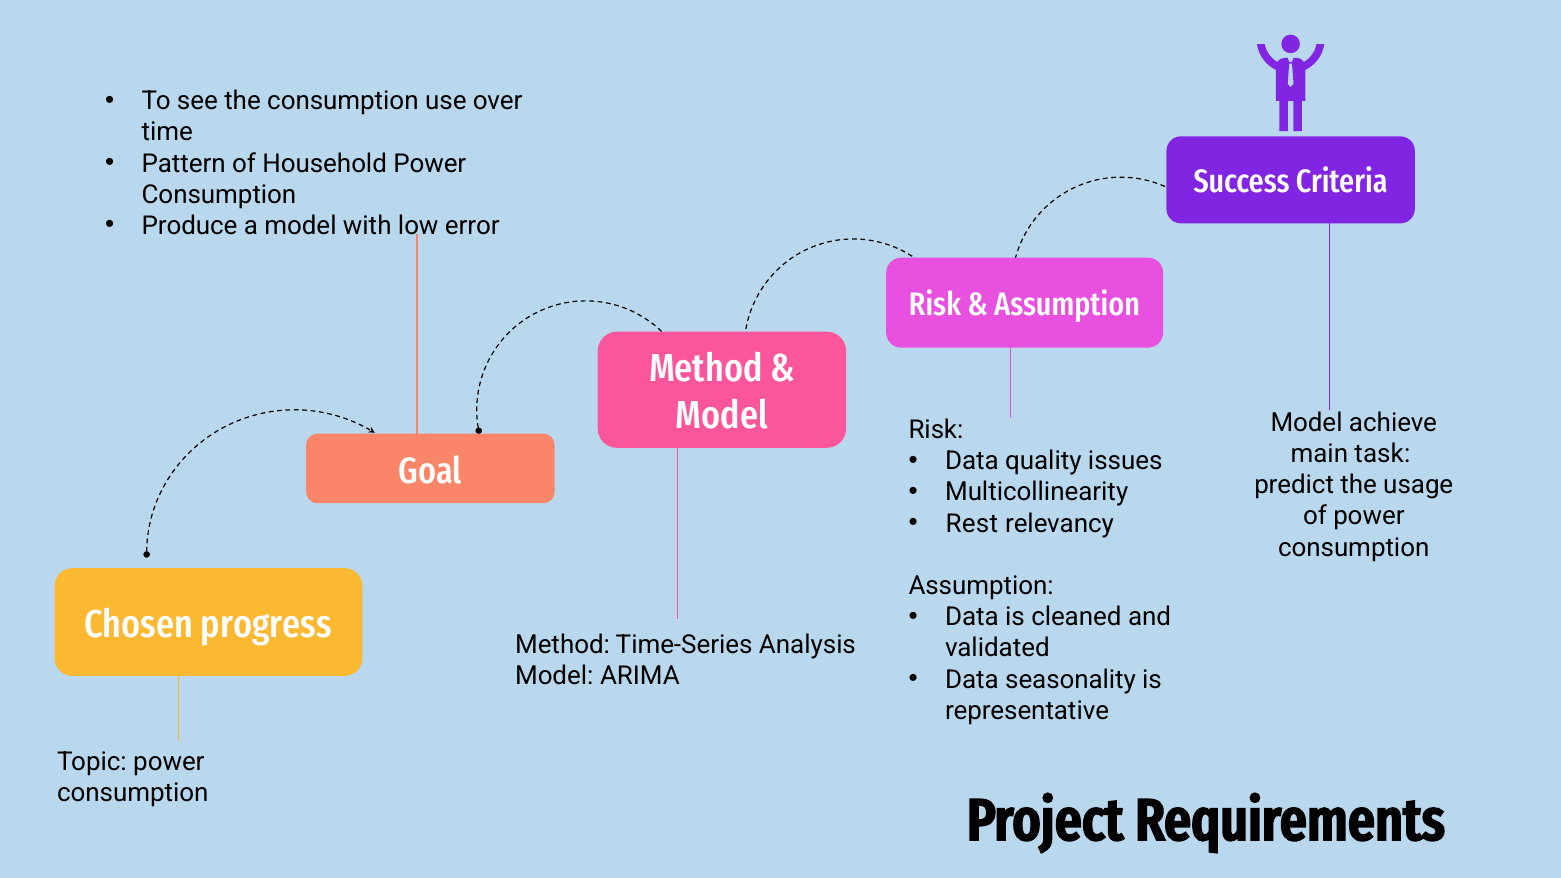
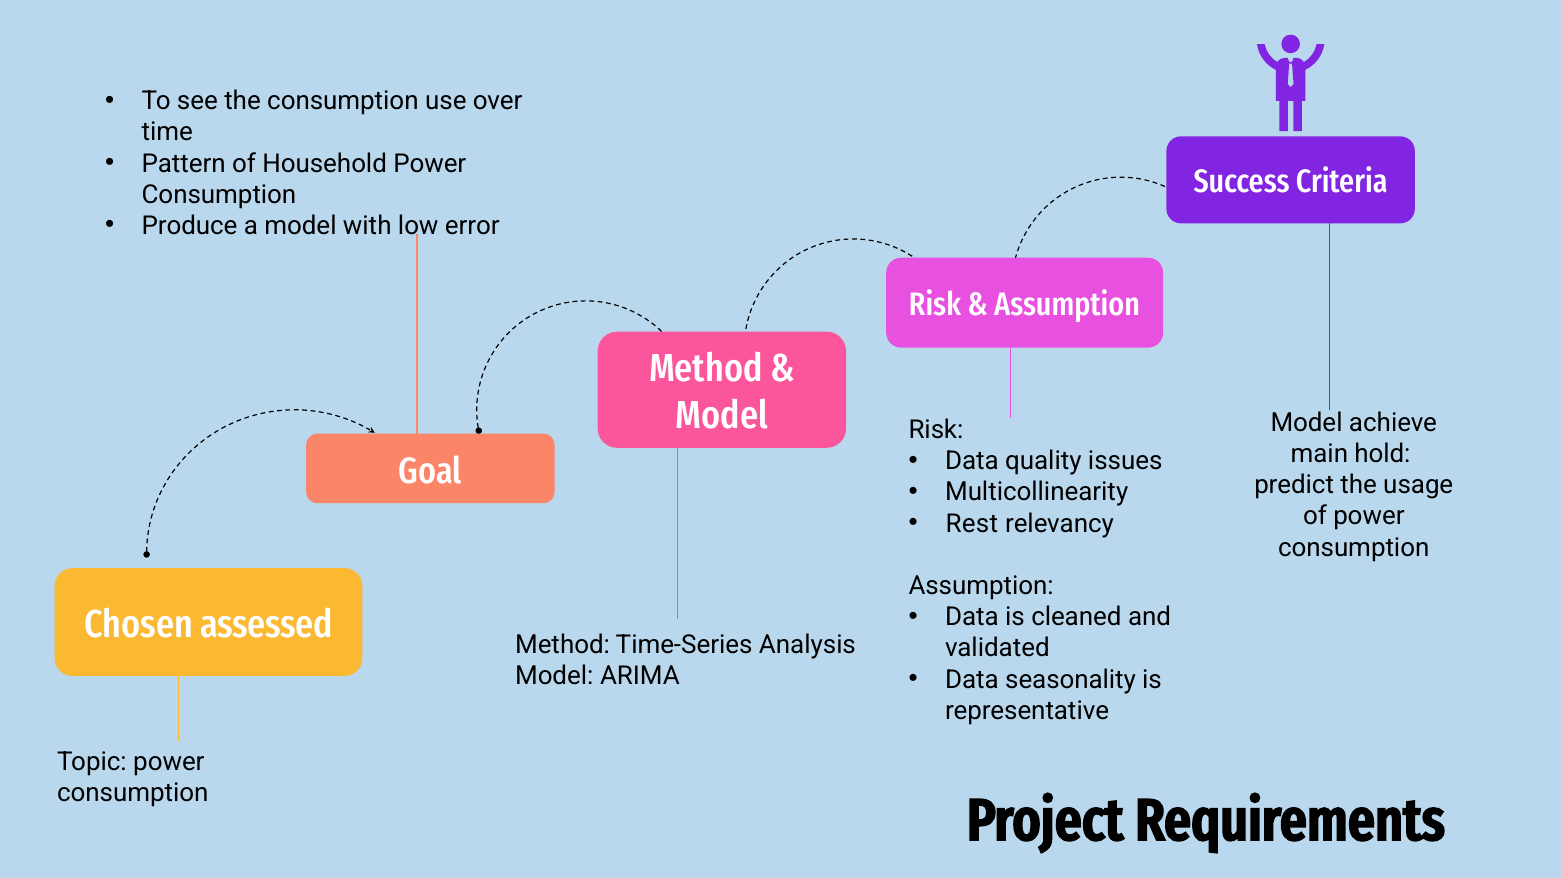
task: task -> hold (1382, 454)
progress: progress -> assessed (267, 625)
